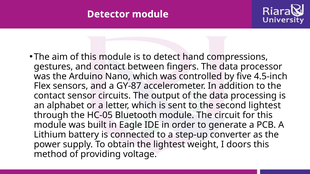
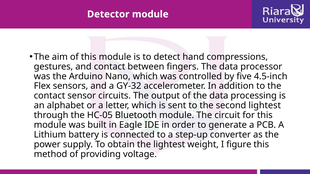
GY-87: GY-87 -> GY-32 (129, 86)
doors: doors -> figure (239, 145)
